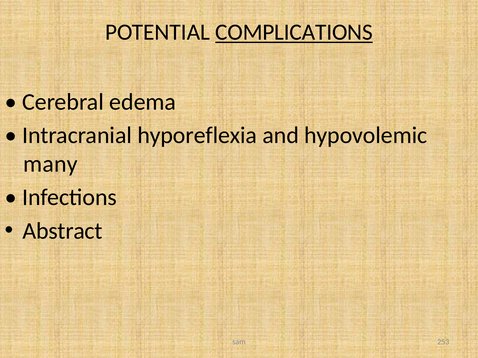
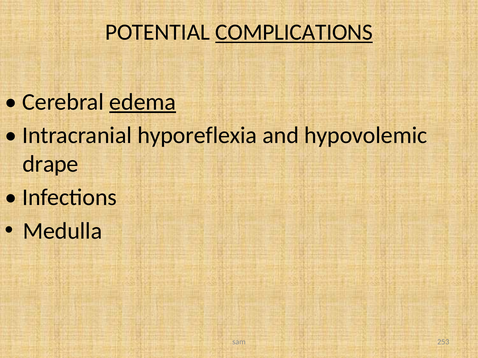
edema underline: none -> present (143, 102)
many: many -> drape (51, 164)
Abstract: Abstract -> Medulla (62, 231)
